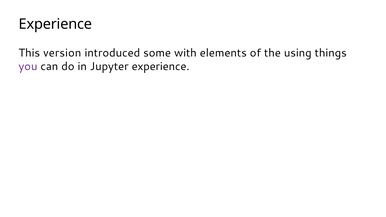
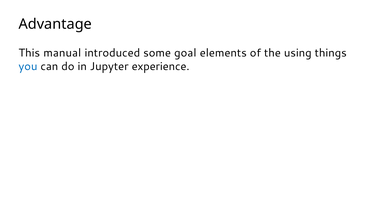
Experience: Experience -> Advantage (55, 24)
version: version -> manual (62, 53)
with: with -> goal (185, 53)
you colour: purple -> blue (28, 66)
